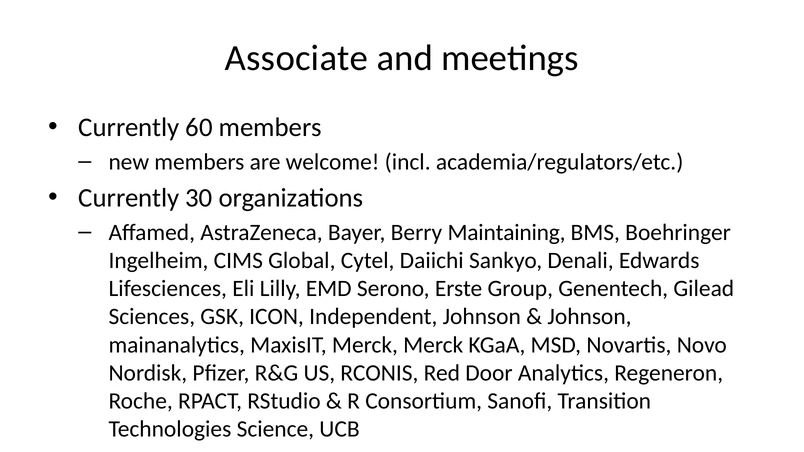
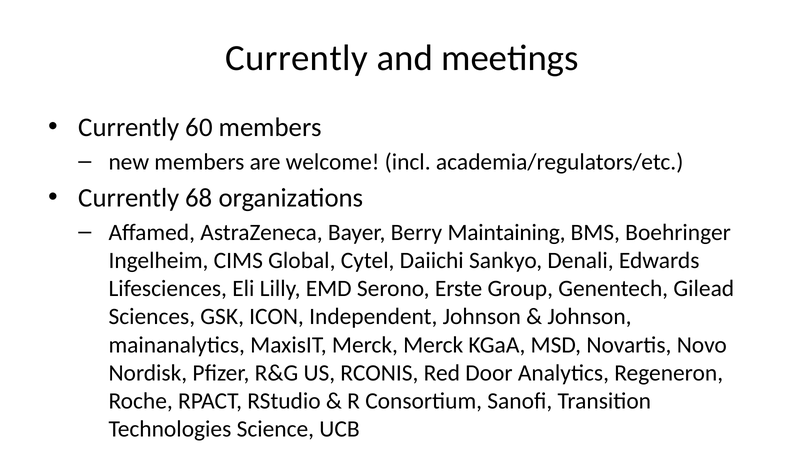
Associate: Associate -> Currently (296, 58)
30: 30 -> 68 (199, 198)
